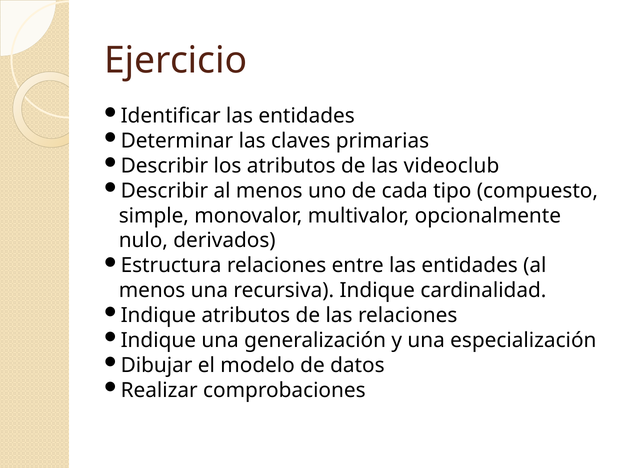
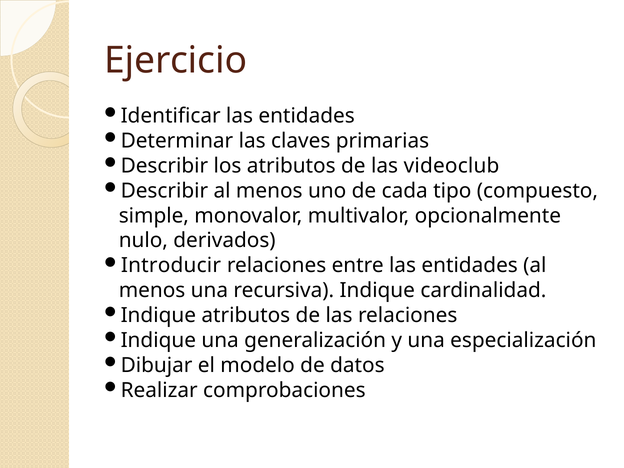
Estructura: Estructura -> Introducir (171, 266)
